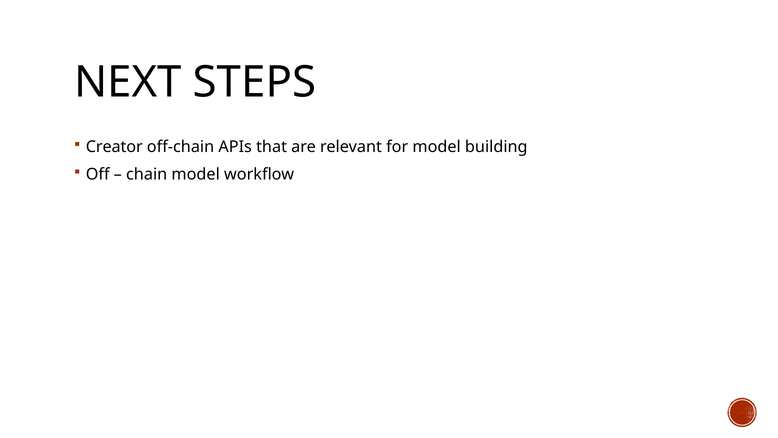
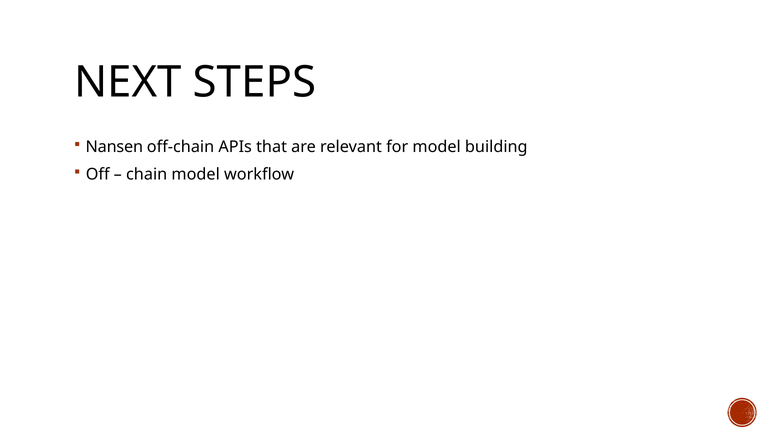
Creator: Creator -> Nansen (114, 147)
